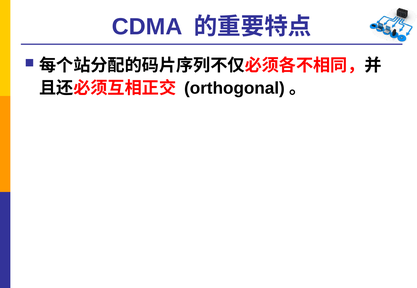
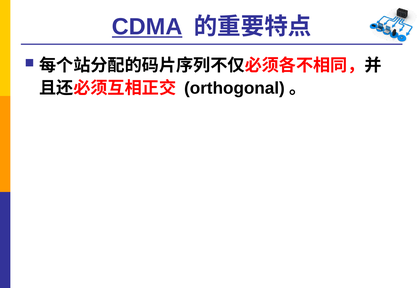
CDMA underline: none -> present (147, 27)
